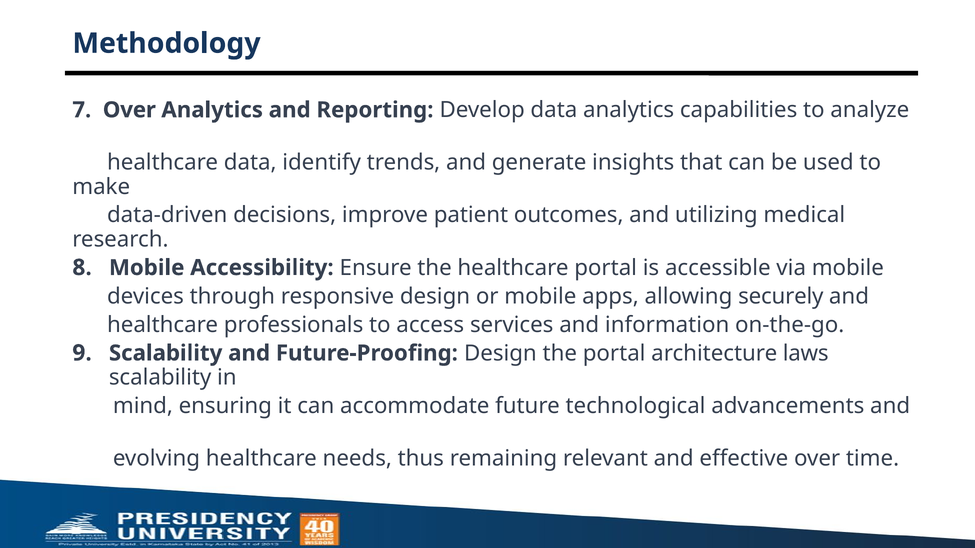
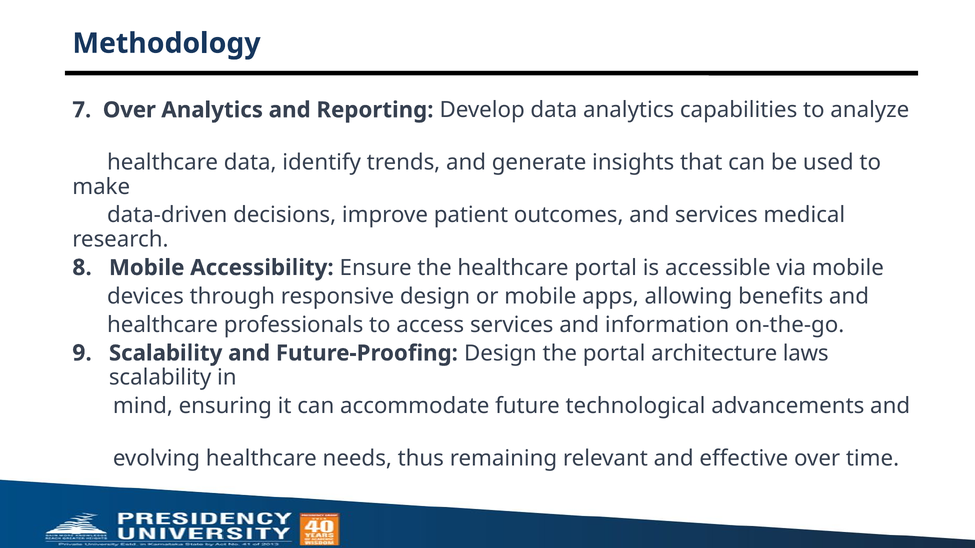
and utilizing: utilizing -> services (716, 215)
securely: securely -> benefits (781, 296)
